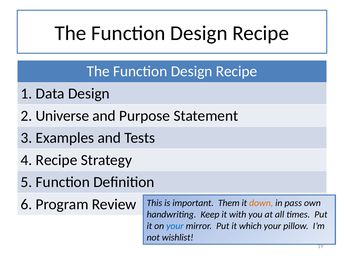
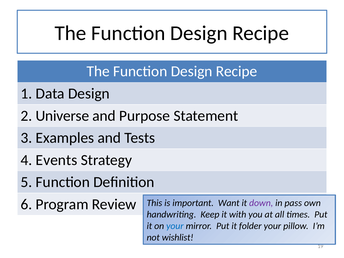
4 Recipe: Recipe -> Events (57, 160)
Them: Them -> Want (229, 203)
down colour: orange -> purple (261, 203)
which: which -> folder (250, 226)
